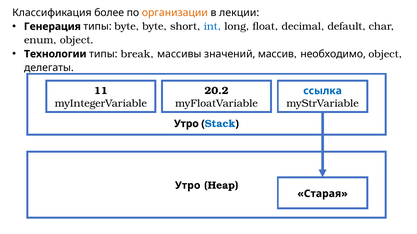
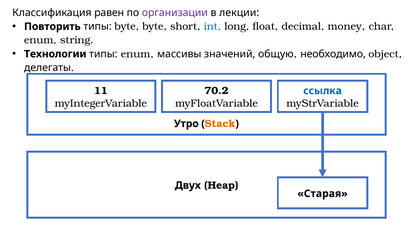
более: более -> равен (109, 13)
организации colour: orange -> purple (175, 13)
Генерация: Генерация -> Повторить (52, 27)
default: default -> money (346, 27)
enum object: object -> string (75, 40)
типы break: break -> enum (137, 54)
массив: массив -> общую (276, 54)
20.2: 20.2 -> 70.2 (217, 91)
Stack colour: blue -> orange (220, 124)
Утро: Утро -> Двух (188, 186)
